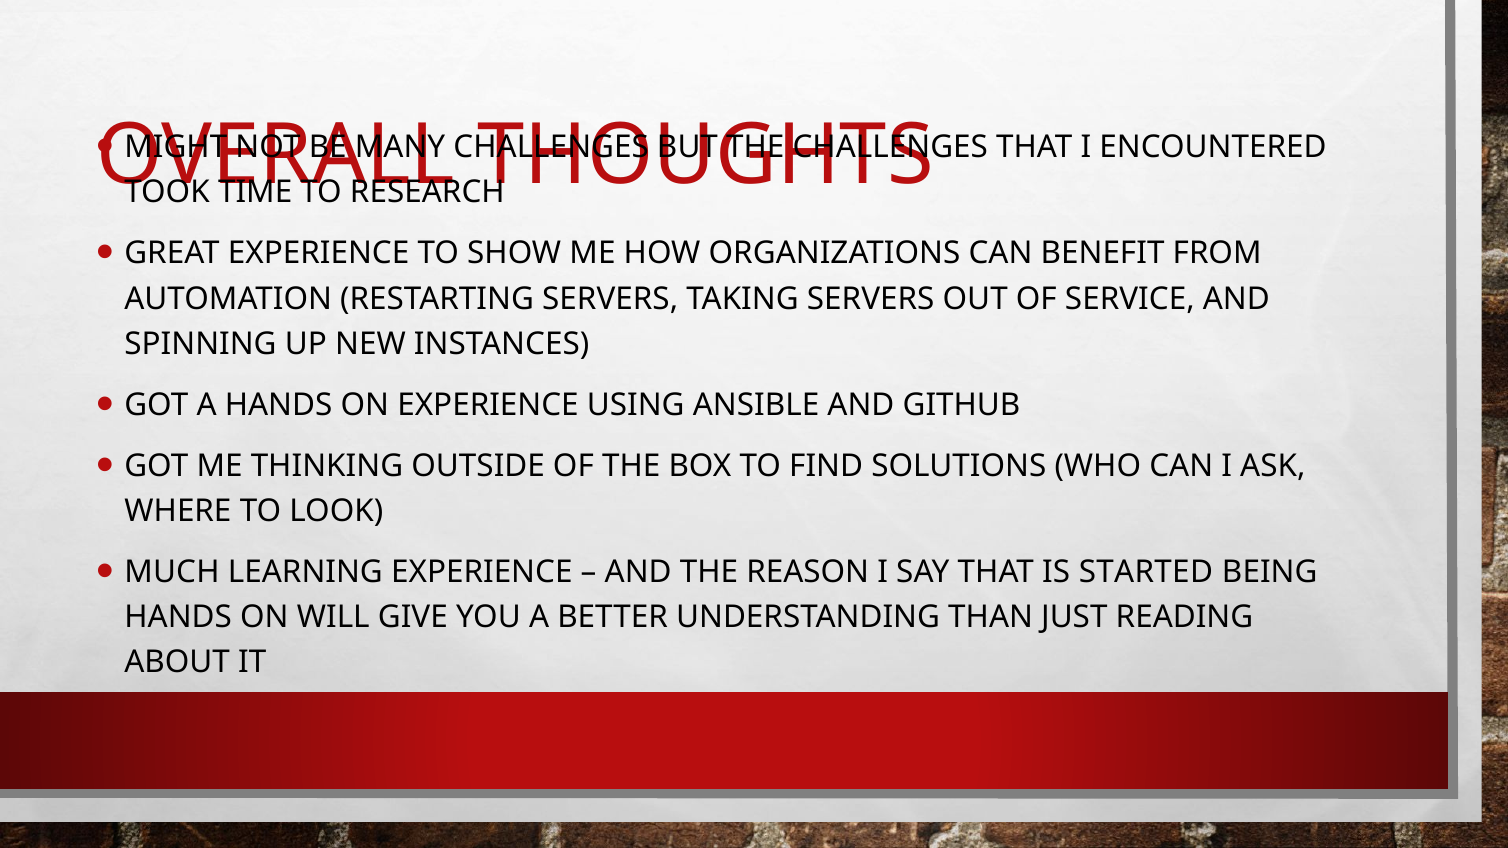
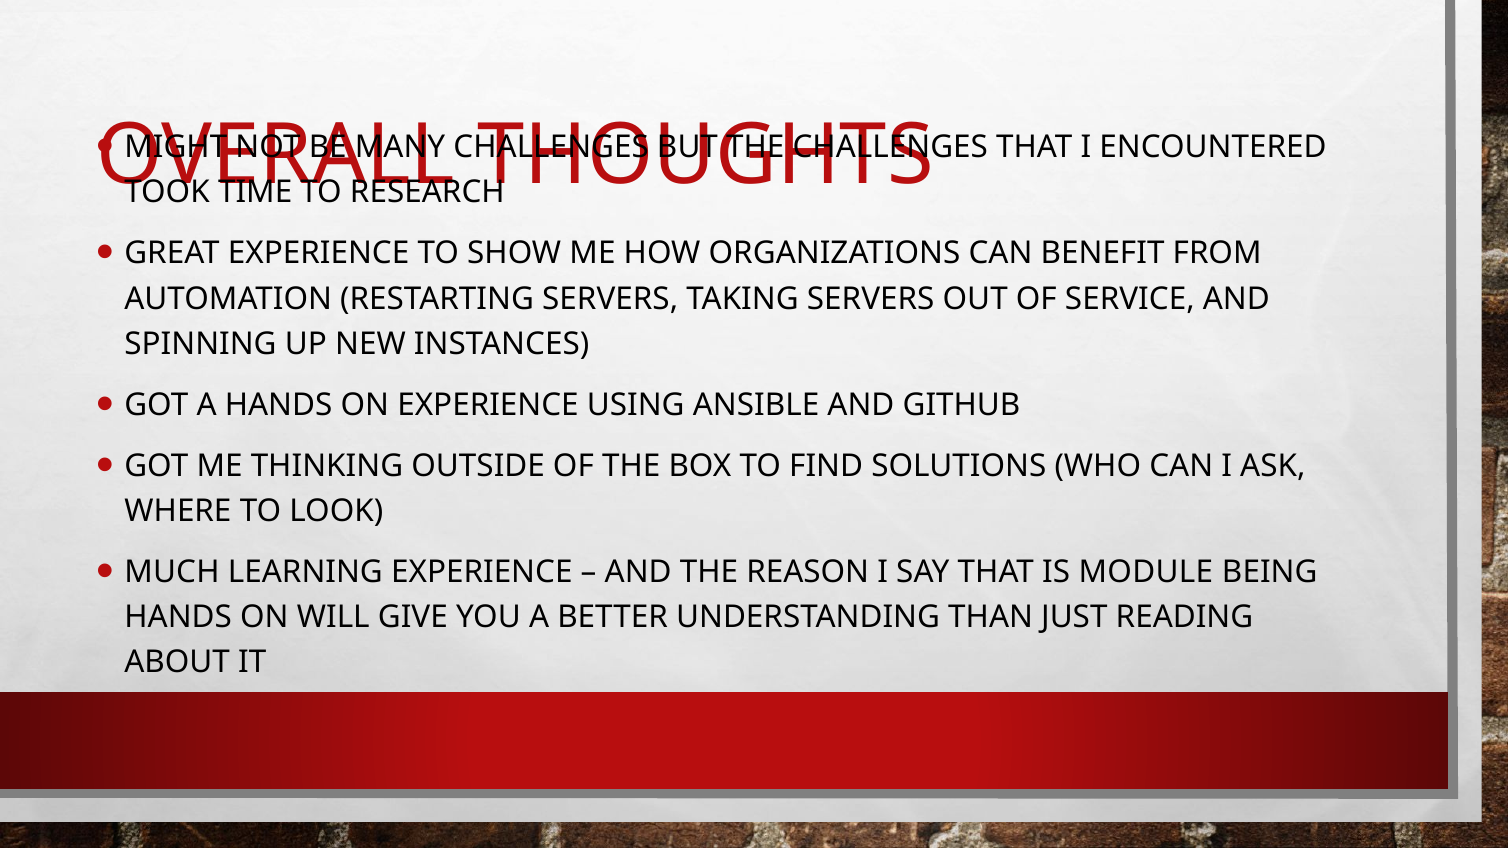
STARTED: STARTED -> MODULE (1146, 572)
